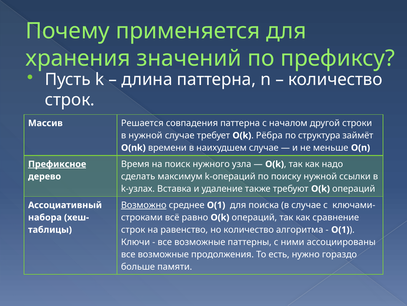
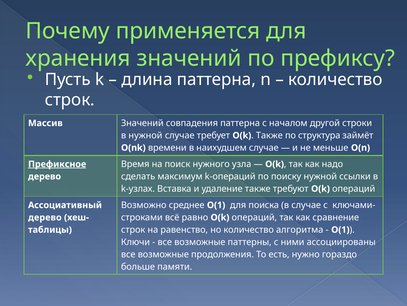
Массив Решается: Решается -> Значений (142, 123)
O(k Рёбра: Рёбра -> Также (269, 135)
Возможно underline: present -> none (144, 205)
набора: набора -> дерево (45, 217)
